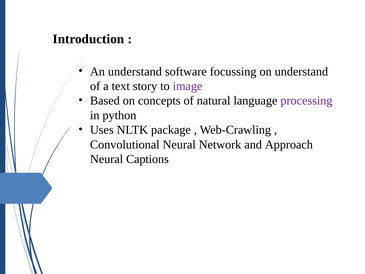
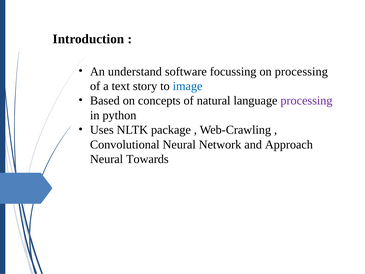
on understand: understand -> processing (301, 71)
image colour: purple -> blue (188, 86)
Captions: Captions -> Towards (147, 159)
